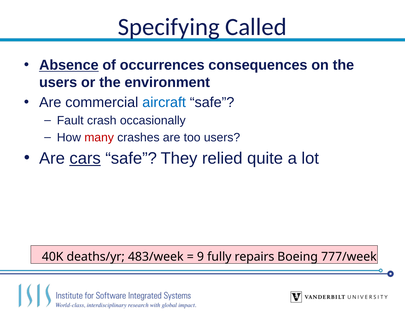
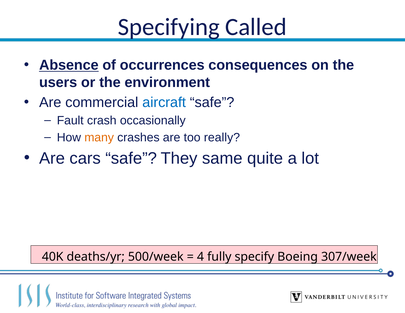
many colour: red -> orange (99, 137)
too users: users -> really (222, 137)
cars underline: present -> none (85, 158)
relied: relied -> same (222, 158)
483/week: 483/week -> 500/week (156, 257)
9: 9 -> 4 (200, 257)
repairs: repairs -> specify (254, 257)
777/week: 777/week -> 307/week (349, 257)
